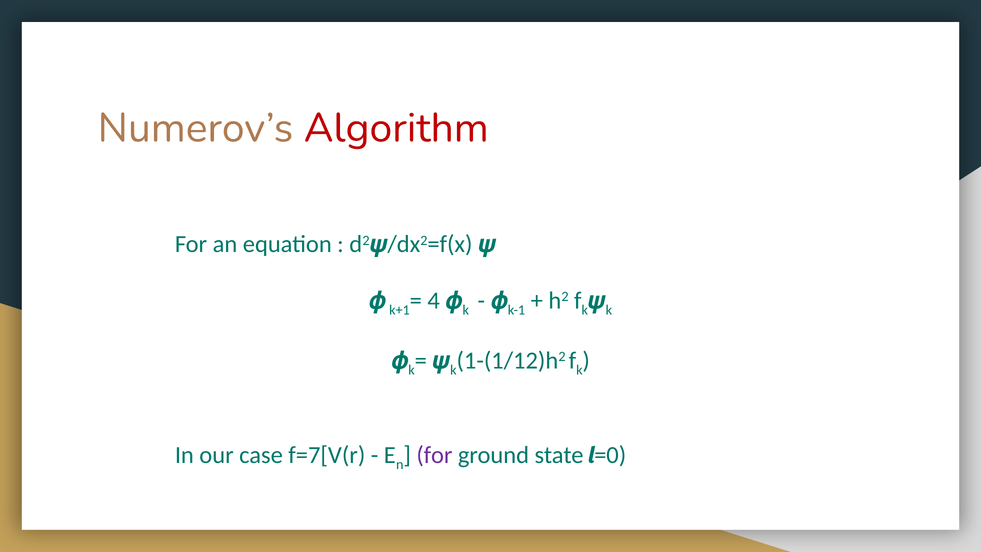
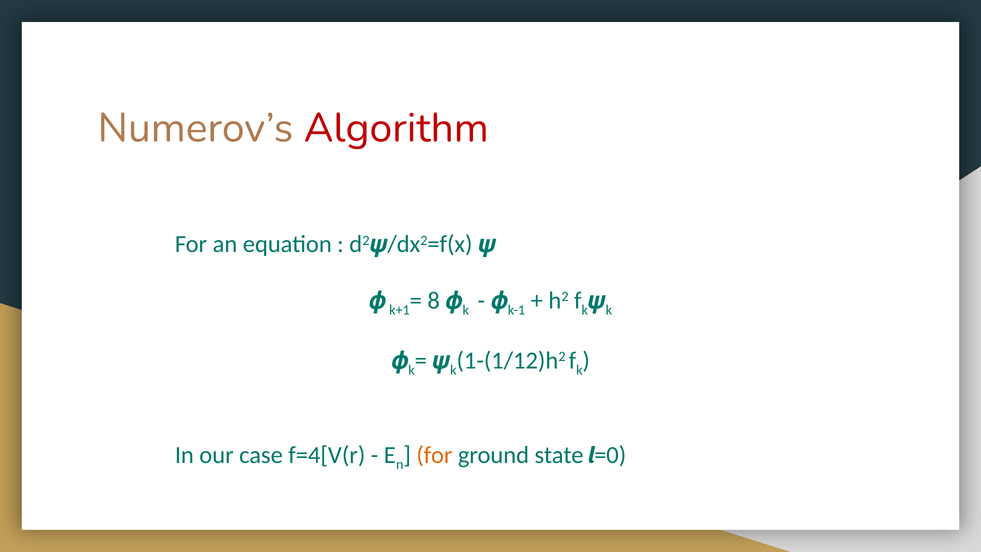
4: 4 -> 8 (434, 300)
f=7[V(r: f=7[V(r -> f=4[V(r (327, 455)
for colour: purple -> orange (434, 455)
